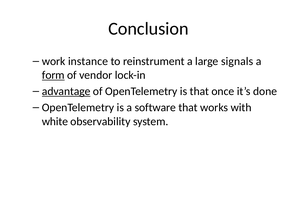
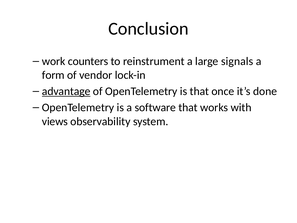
instance: instance -> counters (88, 61)
form underline: present -> none (53, 75)
white: white -> views (55, 121)
